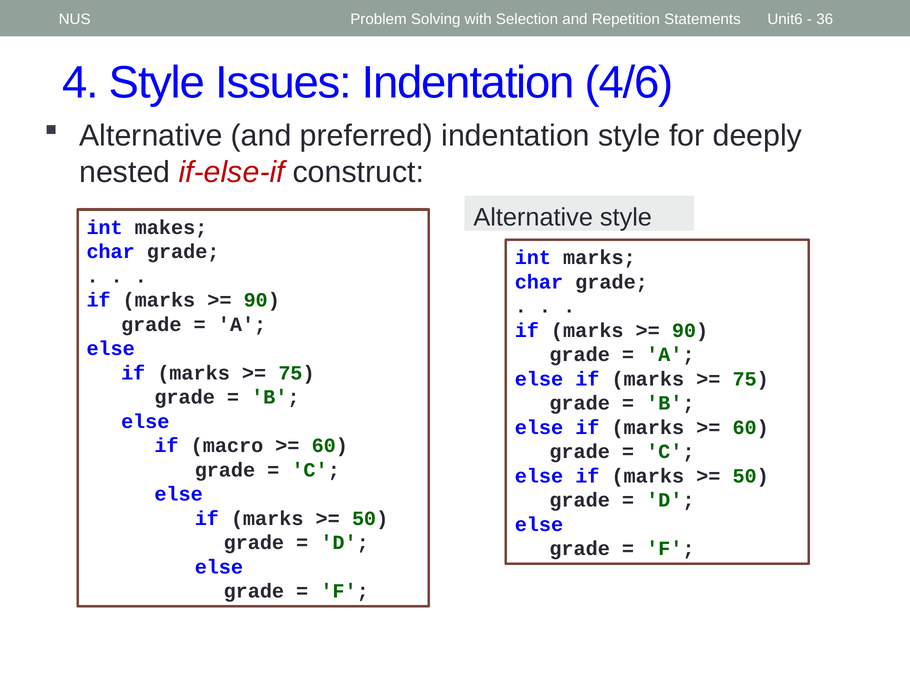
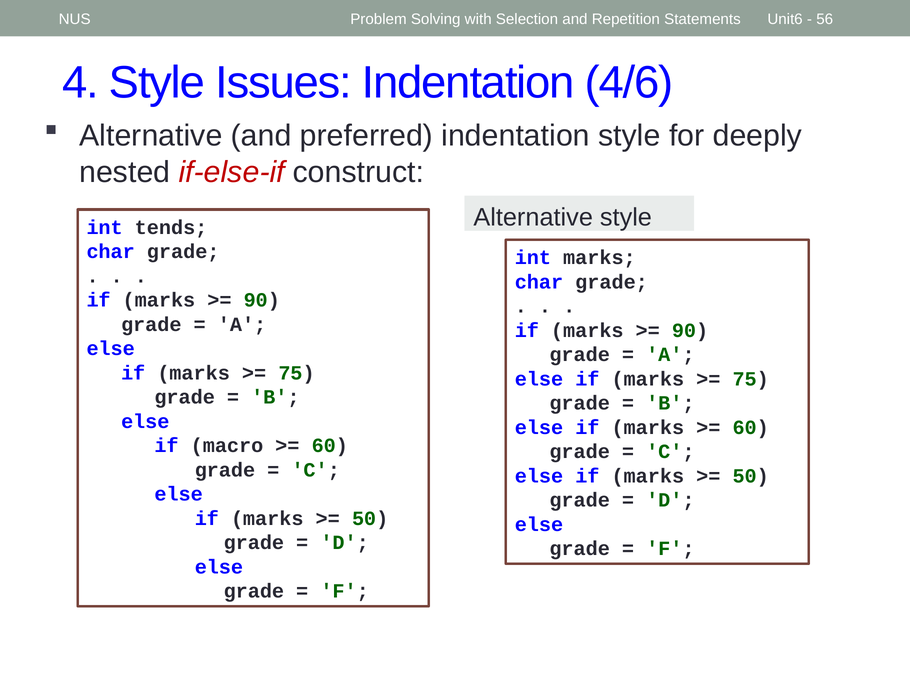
36: 36 -> 56 (825, 19)
makes: makes -> tends (171, 228)
